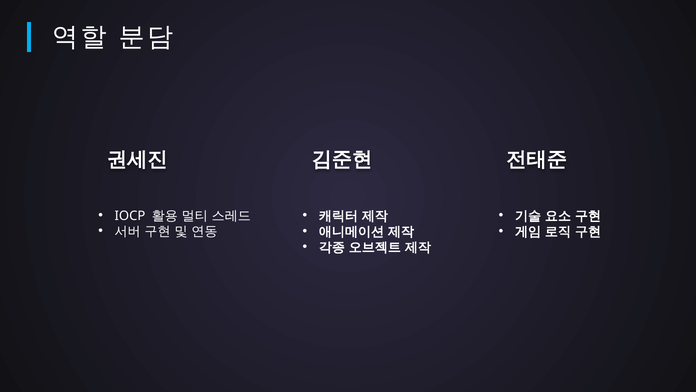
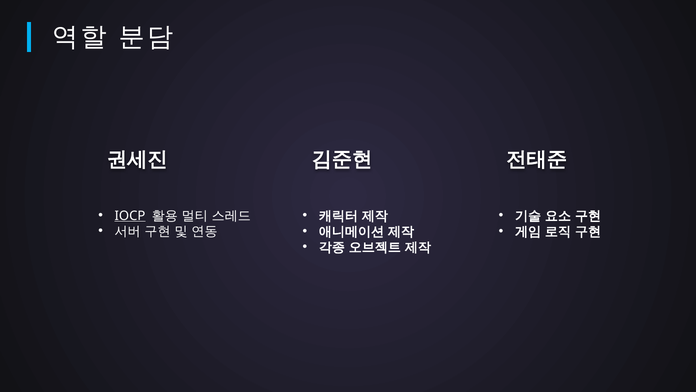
IOCP underline: none -> present (130, 215)
